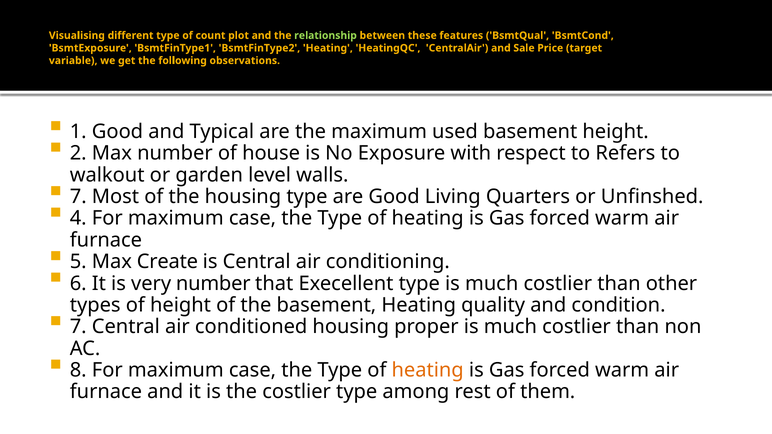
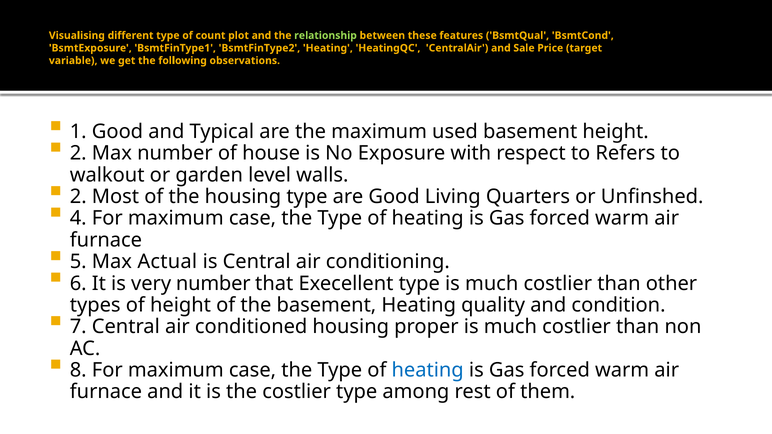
7: 7 -> 2 (78, 197)
Create: Create -> Actual (167, 262)
heating colour: orange -> blue (428, 370)
